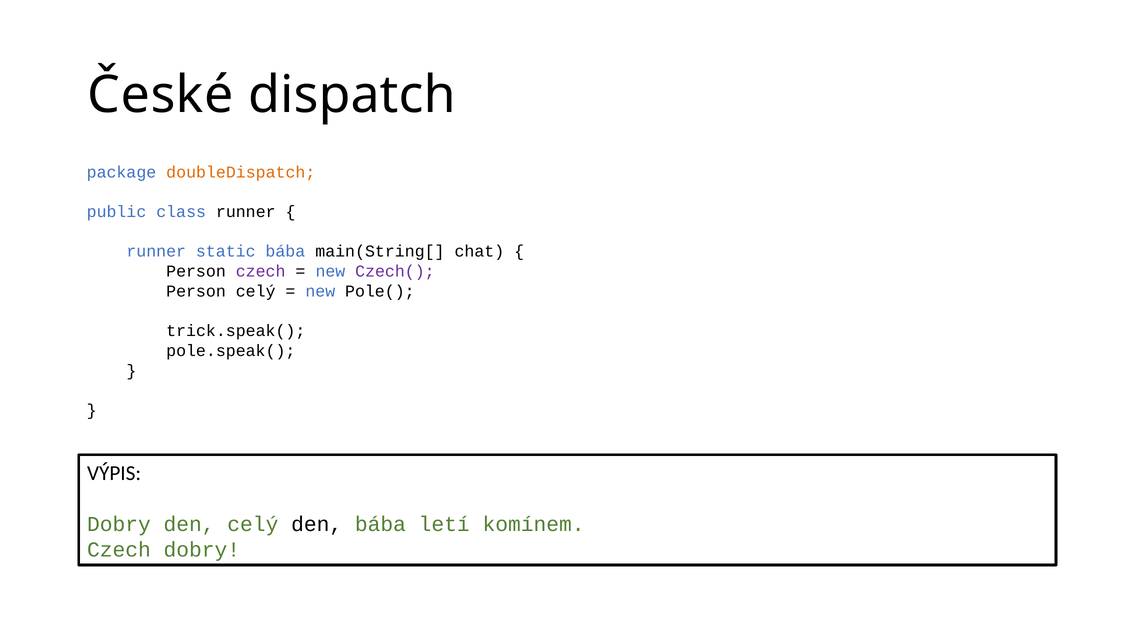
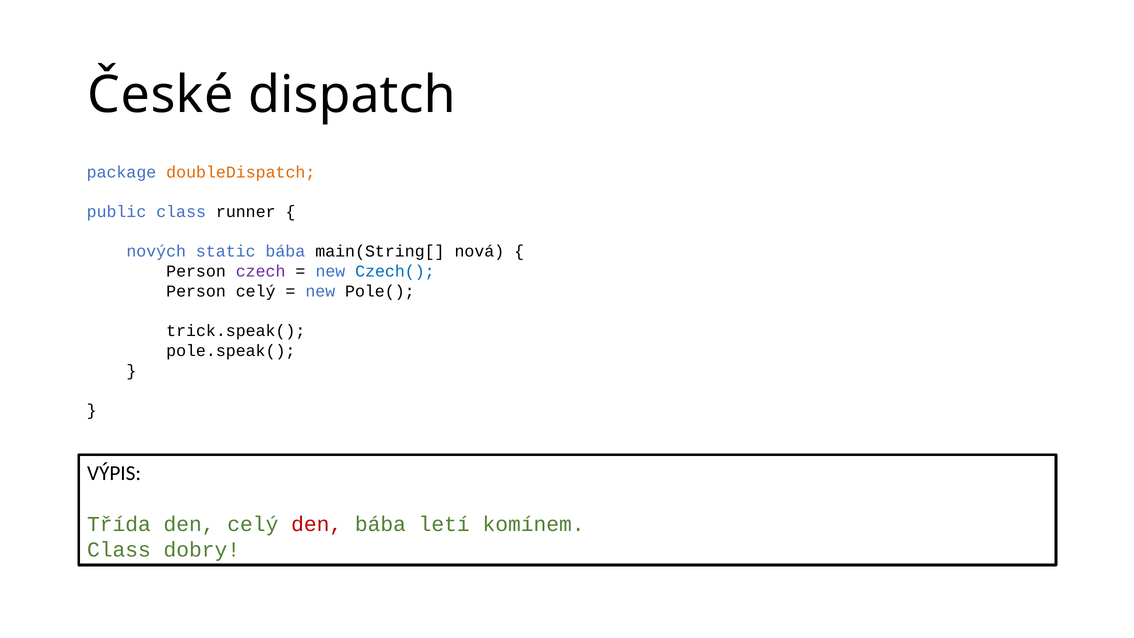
runner: runner -> nových (156, 251)
chat: chat -> nová (479, 251)
Czech( colour: purple -> blue (395, 271)
Dobry: Dobry -> Třída (119, 524)
den colour: black -> red (317, 524)
Czech: Czech -> Class (119, 549)
